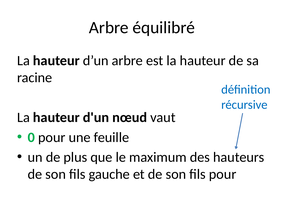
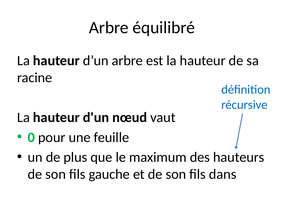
fils pour: pour -> dans (223, 174)
